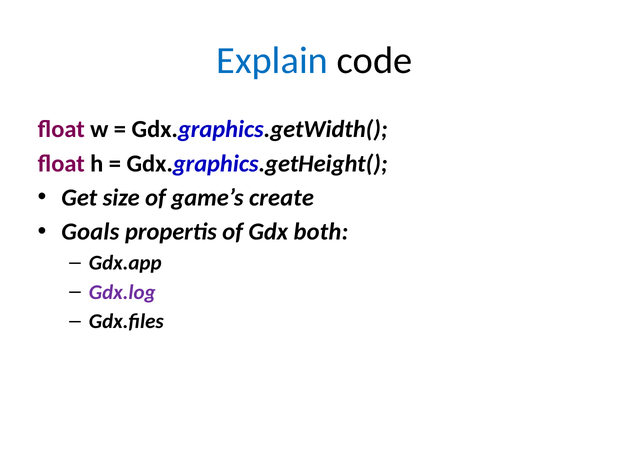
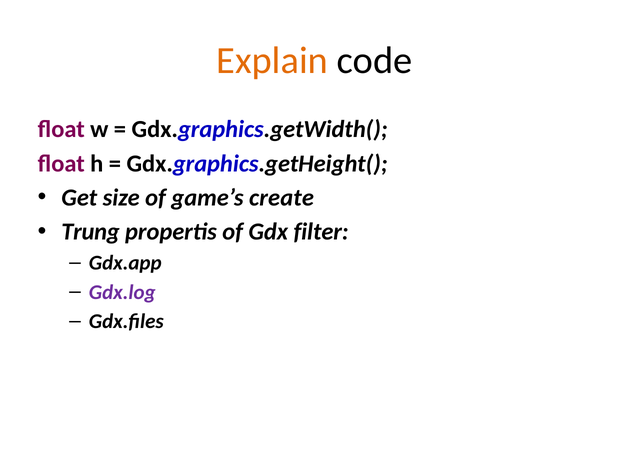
Explain colour: blue -> orange (272, 61)
Goals: Goals -> Trung (91, 232)
both: both -> filter (321, 232)
